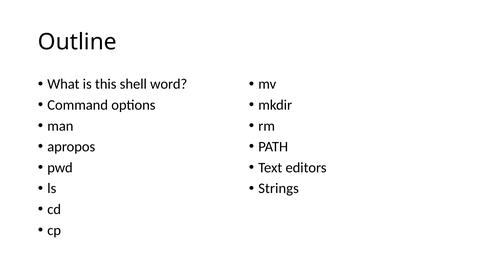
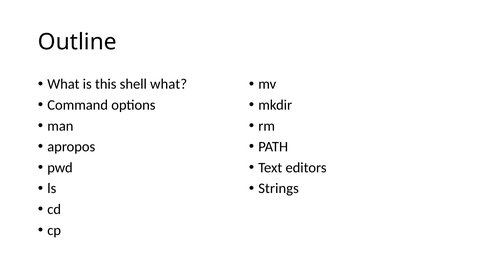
shell word: word -> what (169, 84)
